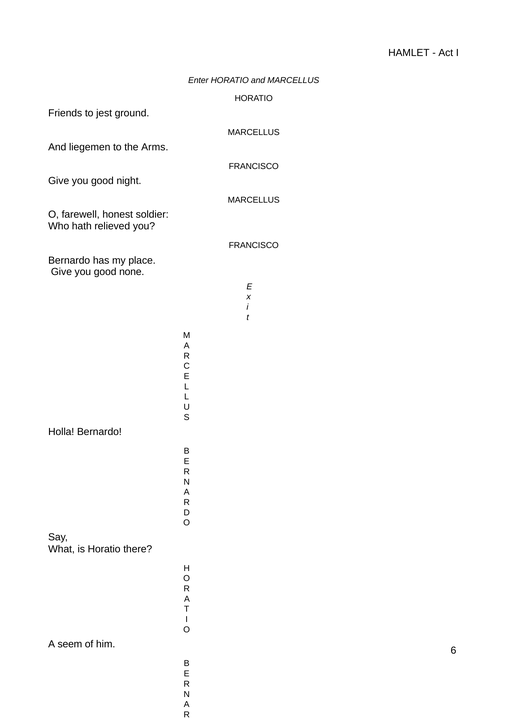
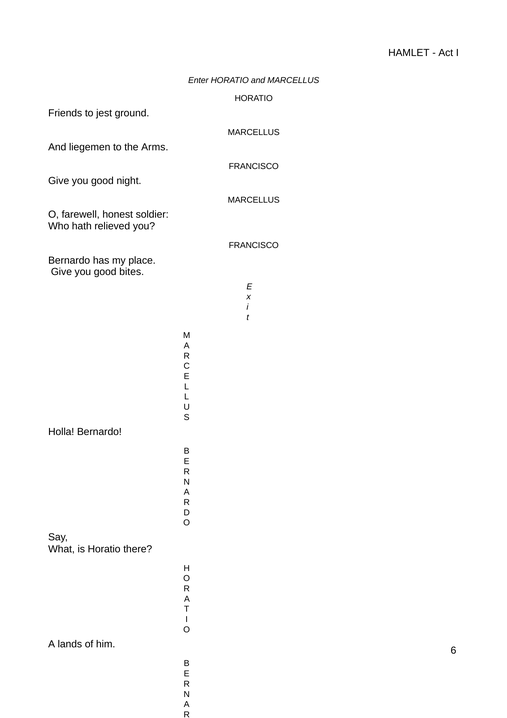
none: none -> bites (132, 272)
seem: seem -> lands (70, 643)
